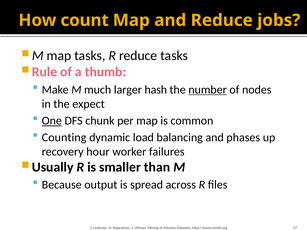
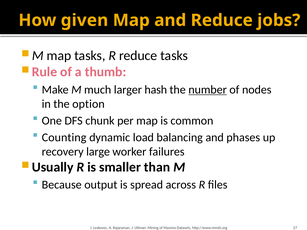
count: count -> given (84, 20)
expect: expect -> option (88, 104)
One underline: present -> none (52, 121)
hour: hour -> large (98, 152)
